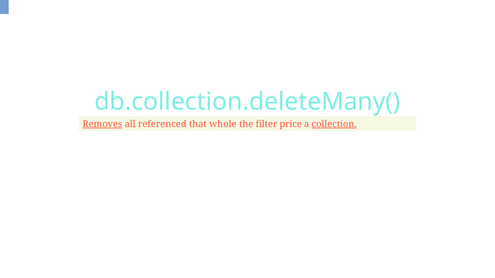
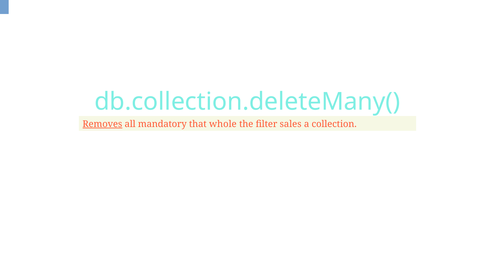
referenced: referenced -> mandatory (162, 124)
price: price -> sales (291, 124)
collection underline: present -> none (334, 124)
